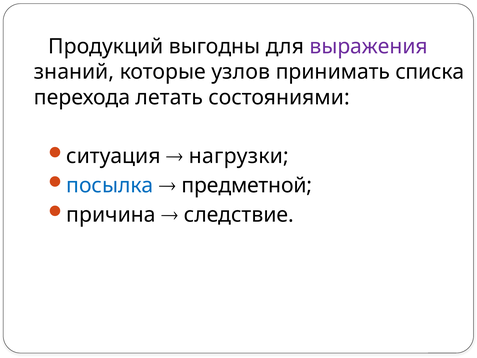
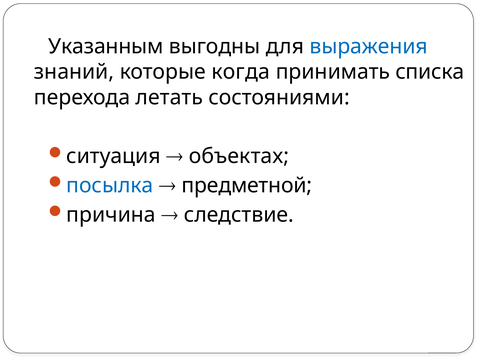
Продукций: Продукций -> Указанным (106, 46)
выражения colour: purple -> blue (369, 46)
узлов: узлов -> когда (241, 72)
нагрузки: нагрузки -> объектах (239, 156)
